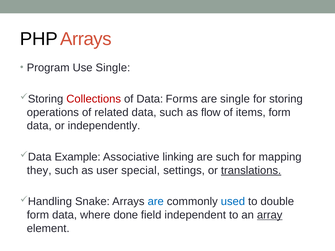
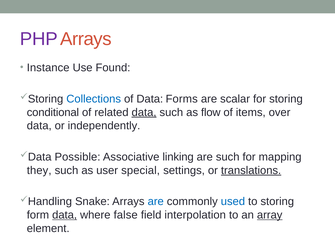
PHP colour: black -> purple (39, 39)
Program: Program -> Instance (48, 68)
Use Single: Single -> Found (113, 68)
Collections colour: red -> blue (94, 99)
are single: single -> scalar (235, 99)
operations: operations -> conditional (53, 112)
data underline: none -> present (144, 112)
items form: form -> over (280, 112)
Example: Example -> Possible (78, 157)
to double: double -> storing (277, 202)
data underline: none -> present (65, 215)
done: done -> false (126, 215)
independent: independent -> interpolation (195, 215)
